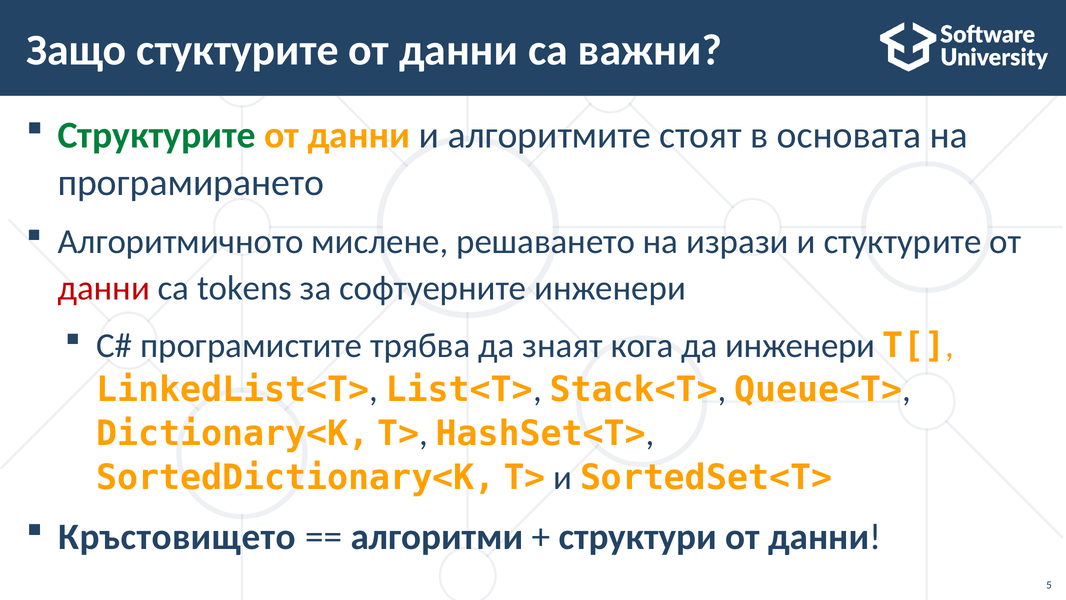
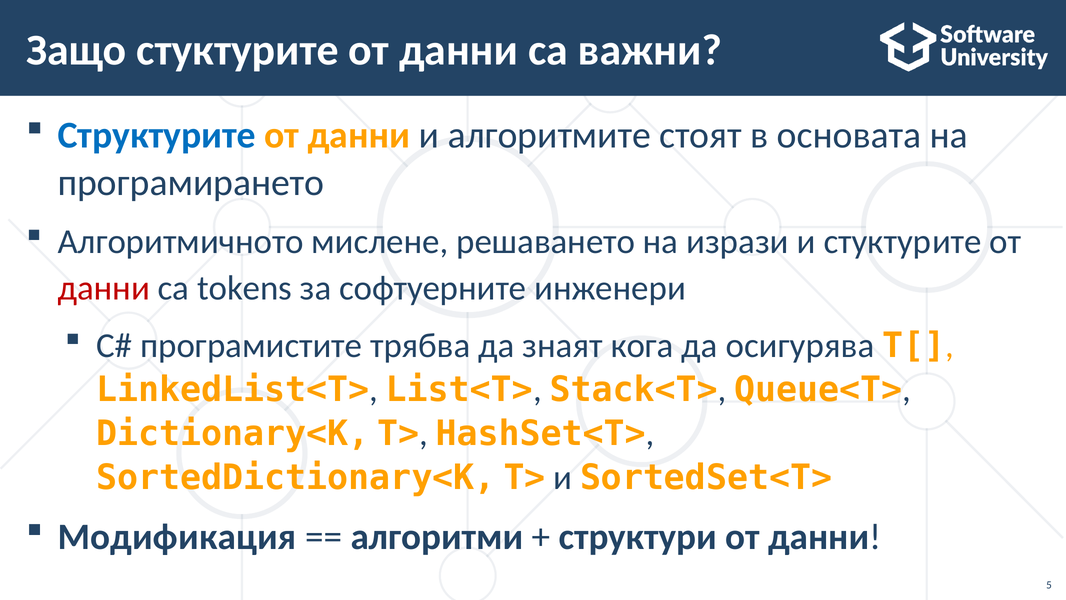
Структурите colour: green -> blue (157, 135)
да инженери: инженери -> осигурява (800, 346)
Кръстовището: Кръстовището -> Модификация (177, 537)
